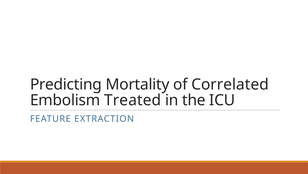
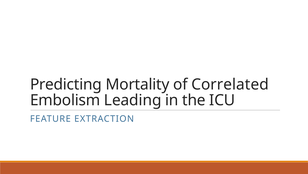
Treated: Treated -> Leading (133, 100)
